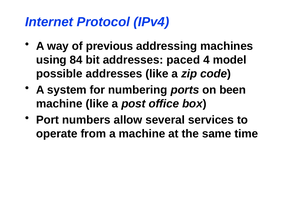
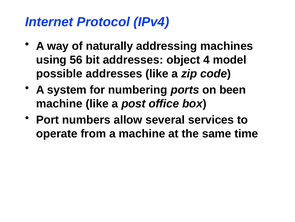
previous: previous -> naturally (109, 46)
84: 84 -> 56 (76, 60)
paced: paced -> object (183, 60)
